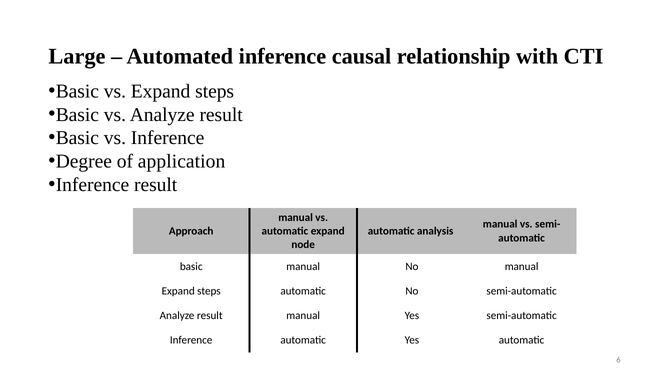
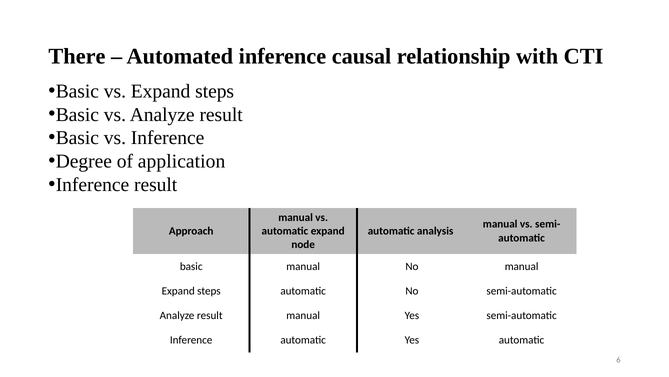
Large: Large -> There (77, 56)
